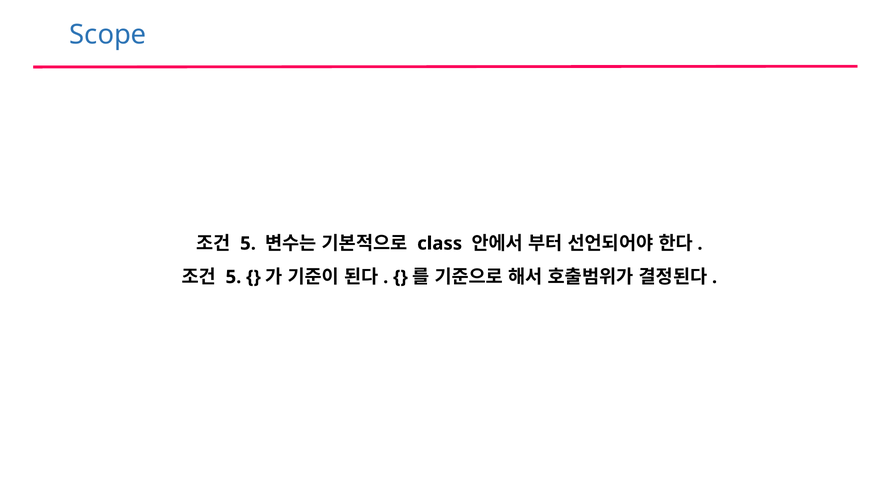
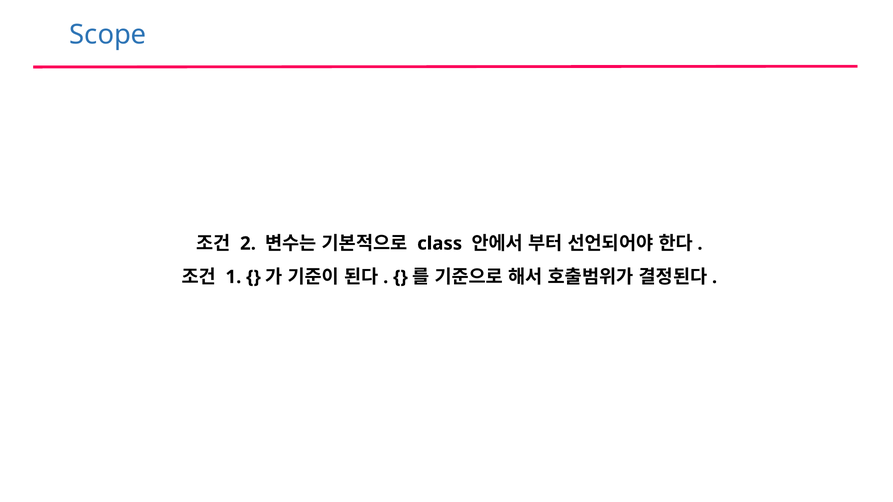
5: 5 -> 2 (248, 244)
5: 5 -> 1 (233, 277)
